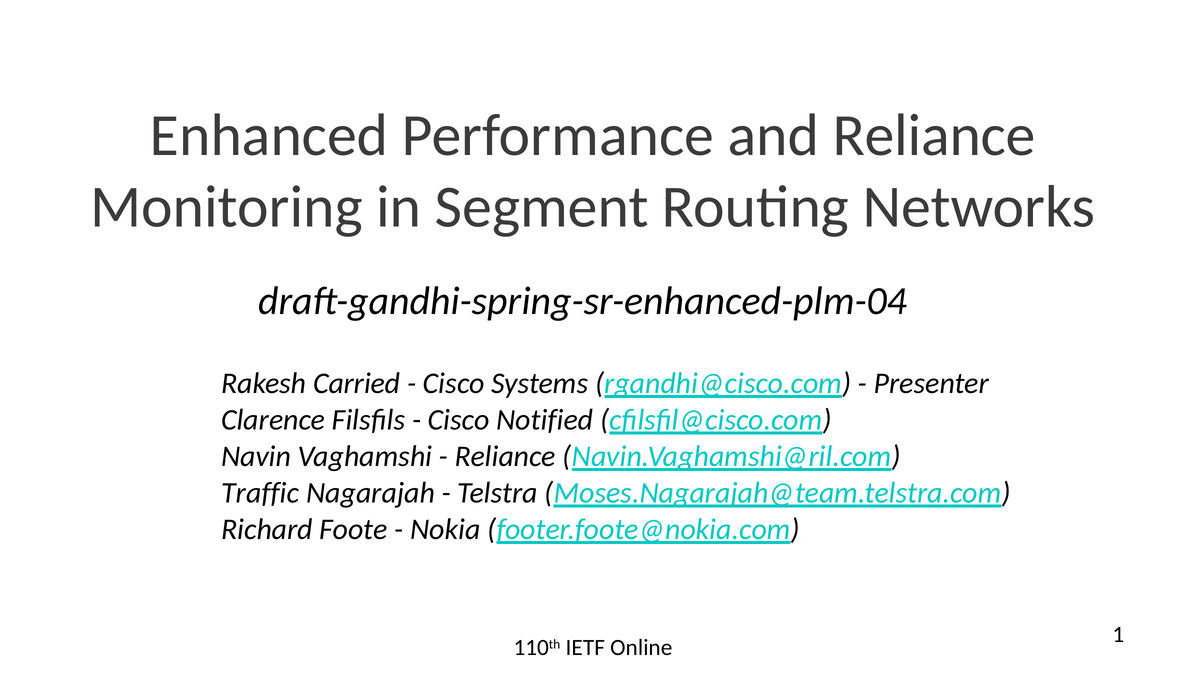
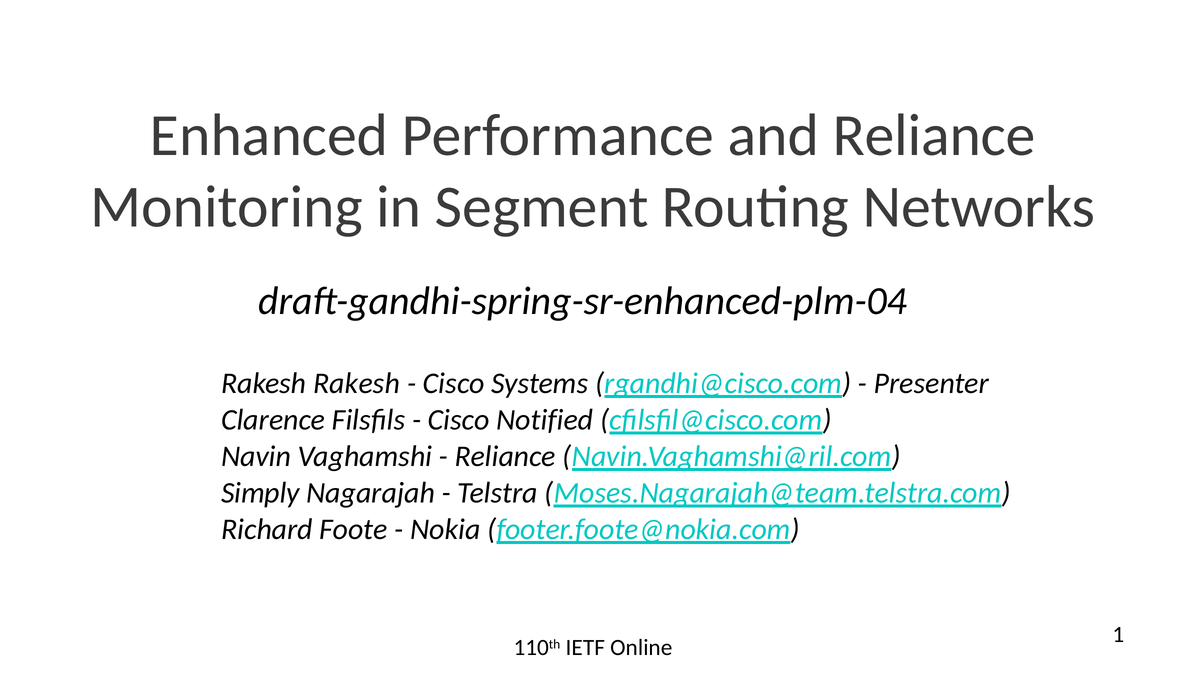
Rakesh Carried: Carried -> Rakesh (357, 383)
Traffic: Traffic -> Simply (260, 493)
